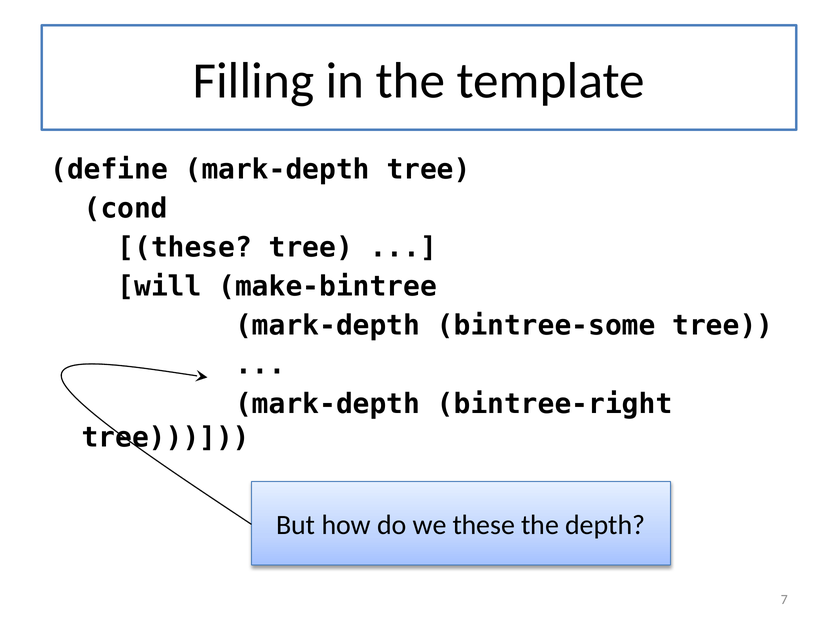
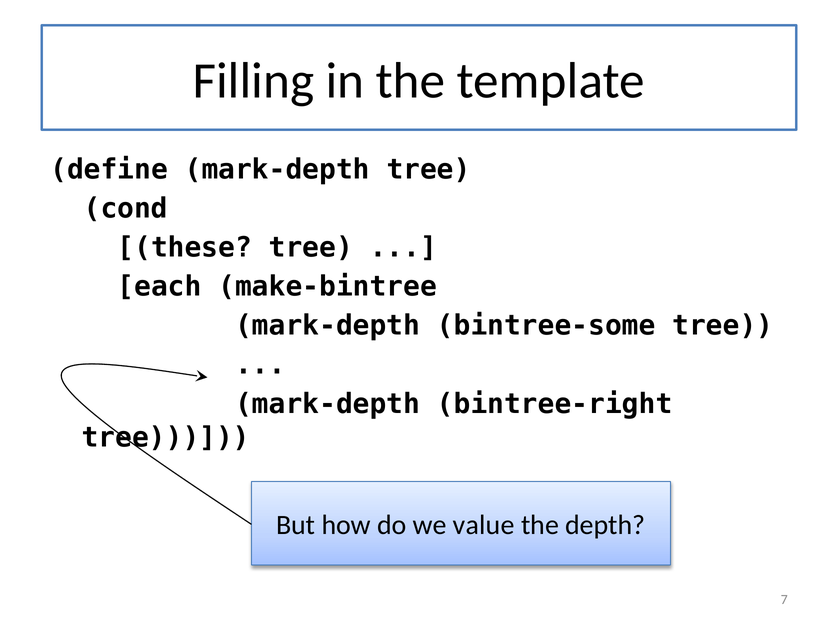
will: will -> each (159, 287)
we these: these -> value (484, 526)
